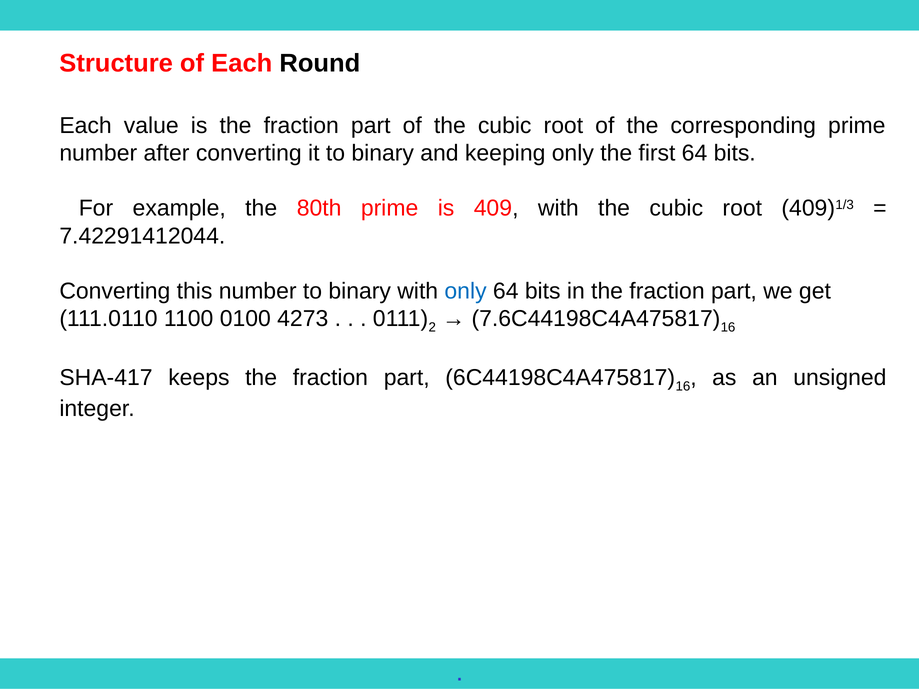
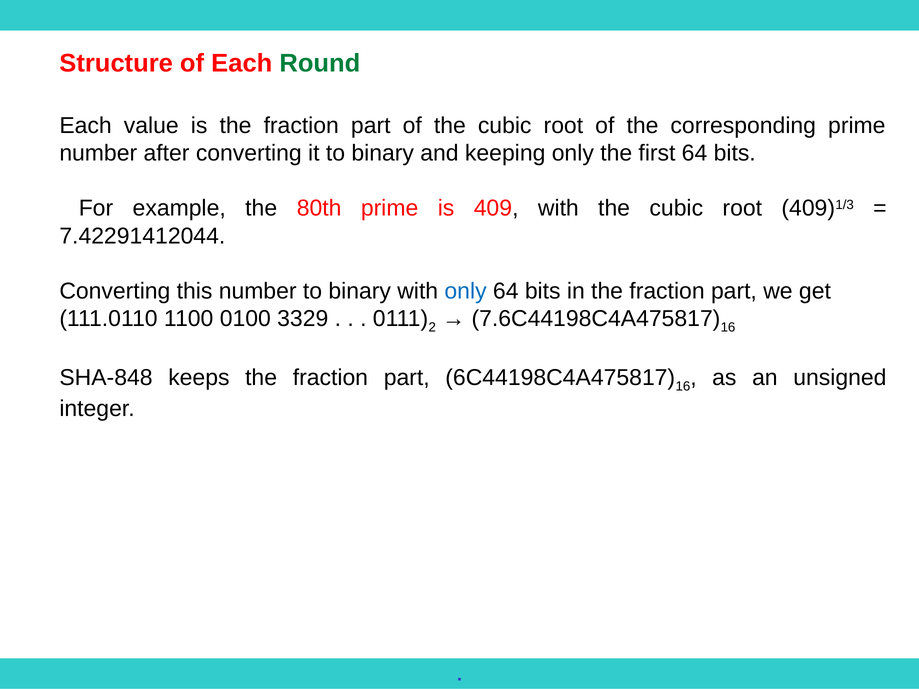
Round colour: black -> green (320, 63)
4273: 4273 -> 3329 (303, 319)
SHA-417: SHA-417 -> SHA-848 (106, 378)
